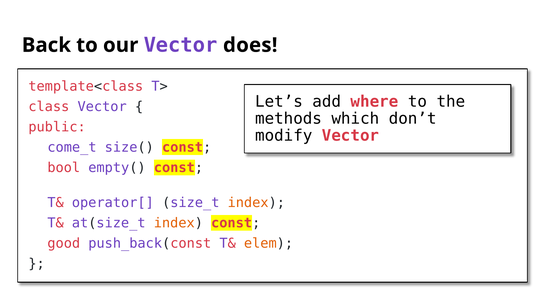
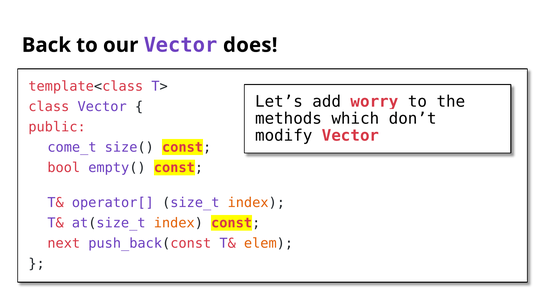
where: where -> worry (374, 102)
good: good -> next (64, 244)
